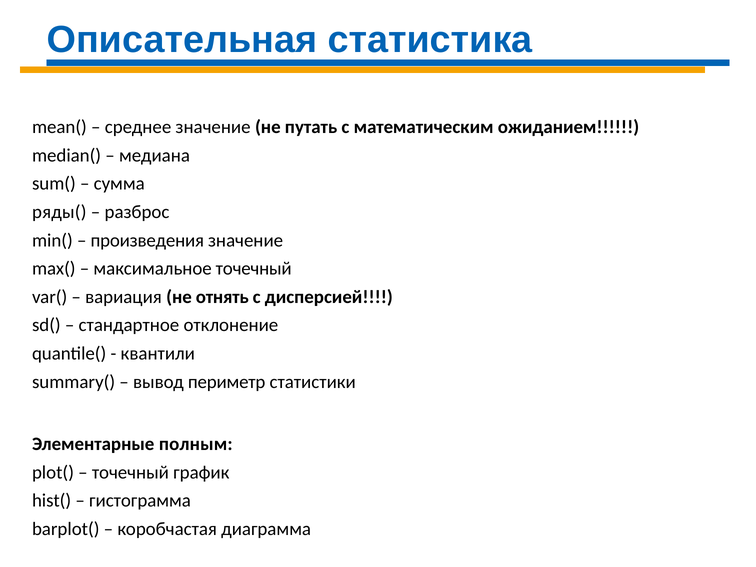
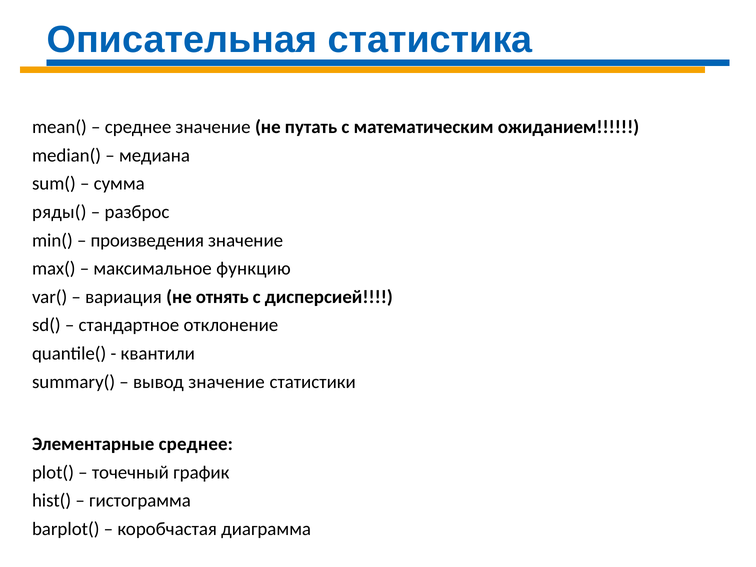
максимальное точечный: точечный -> функцию (254, 269)
вывод периметр: периметр -> значение (226, 382)
Элементарные полным: полным -> среднее (196, 444)
